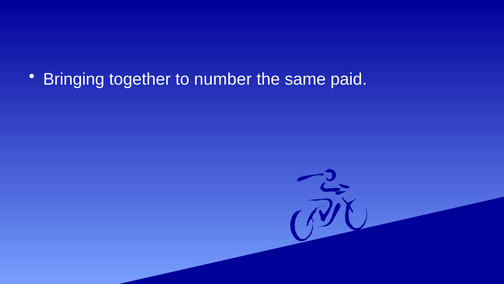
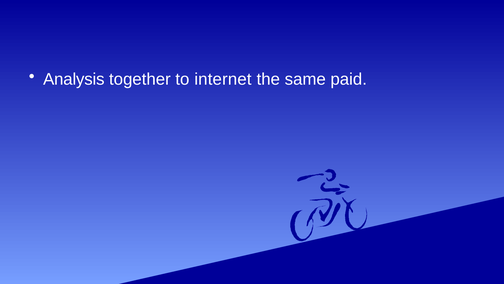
Bringing: Bringing -> Analysis (74, 79)
number: number -> internet (223, 79)
